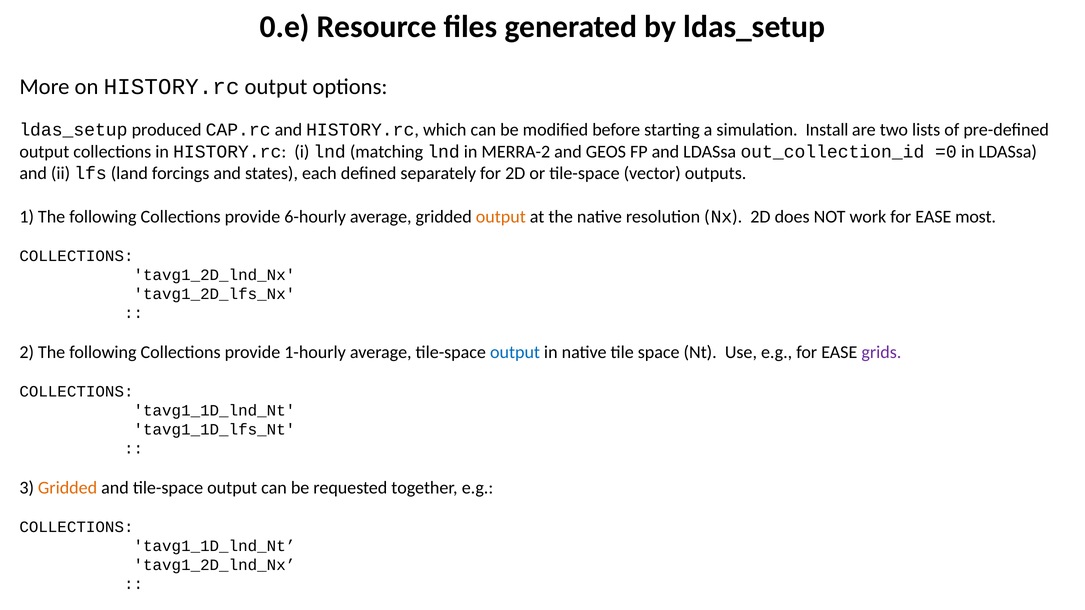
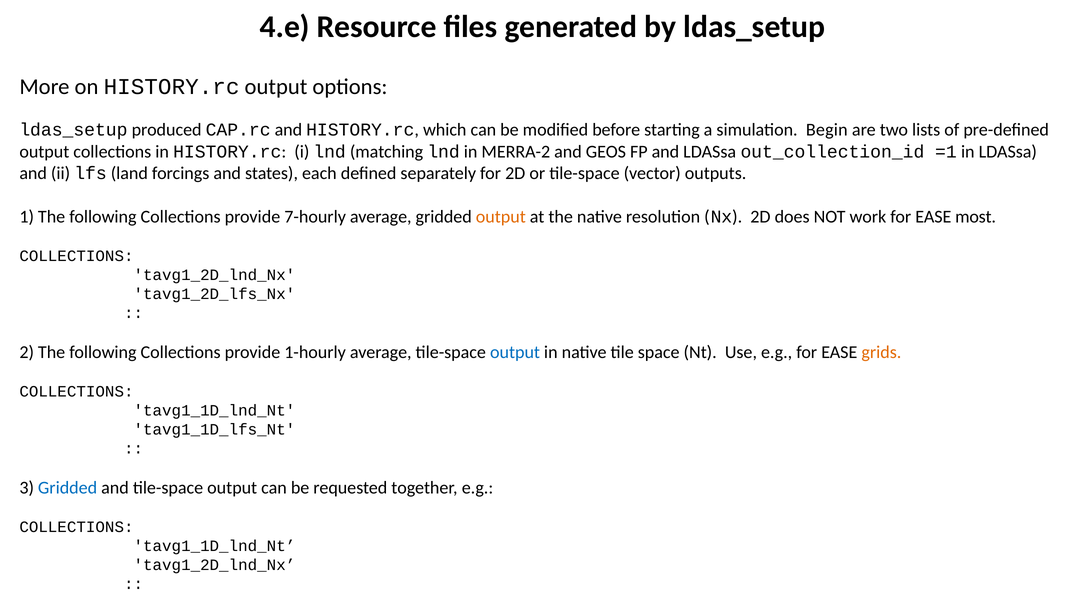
0.e: 0.e -> 4.e (285, 27)
Install: Install -> Begin (827, 130)
=0: =0 -> =1 (946, 152)
6-hourly: 6-hourly -> 7-hourly (315, 217)
grids colour: purple -> orange (881, 352)
Gridded colour: orange -> blue (68, 488)
